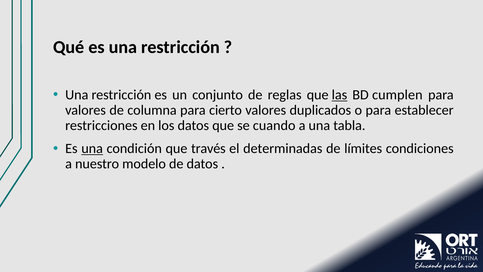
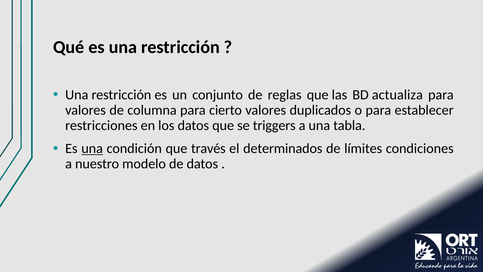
las underline: present -> none (339, 95)
cumplen: cumplen -> actualiza (397, 95)
cuando: cuando -> triggers (274, 125)
determinadas: determinadas -> determinados (283, 149)
